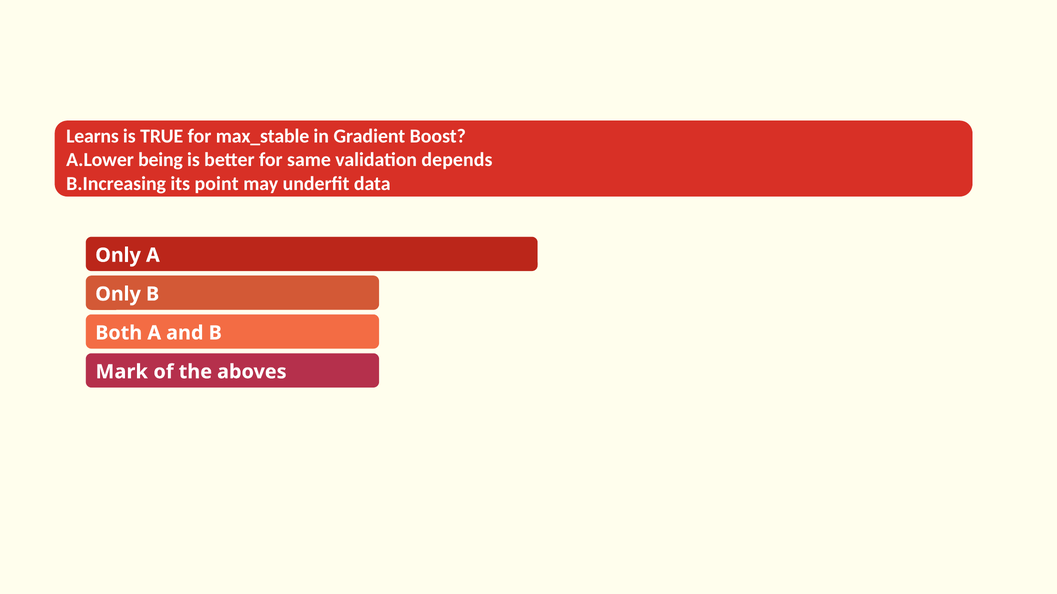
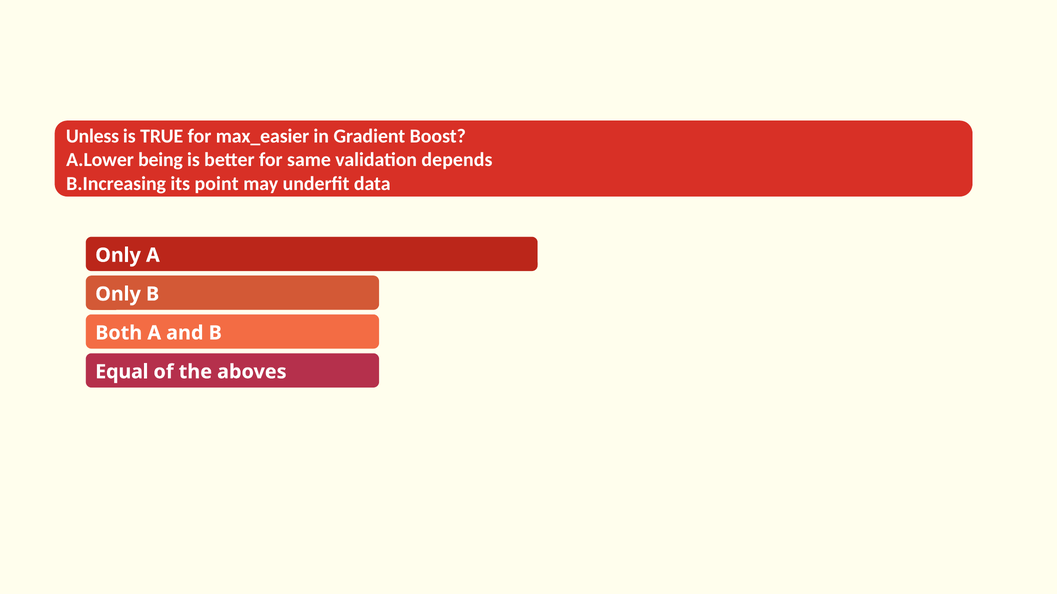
Learns: Learns -> Unless (92, 136)
max_stable: max_stable -> max_easier (263, 136)
Mark: Mark -> Equal (122, 372)
